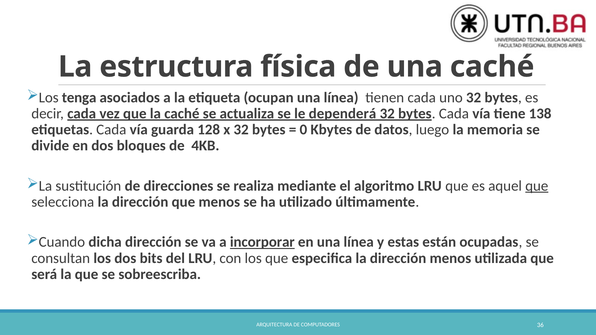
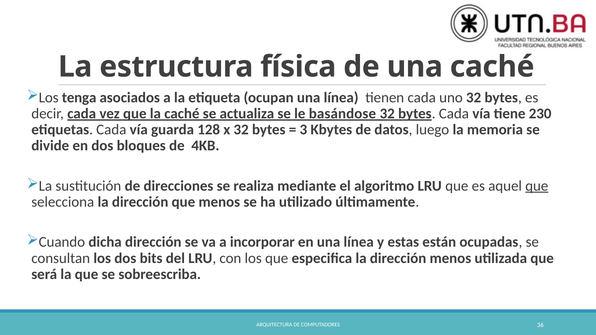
dependerá: dependerá -> basándose (342, 114)
138: 138 -> 230 (540, 114)
0: 0 -> 3 (303, 130)
incorporar underline: present -> none (262, 242)
